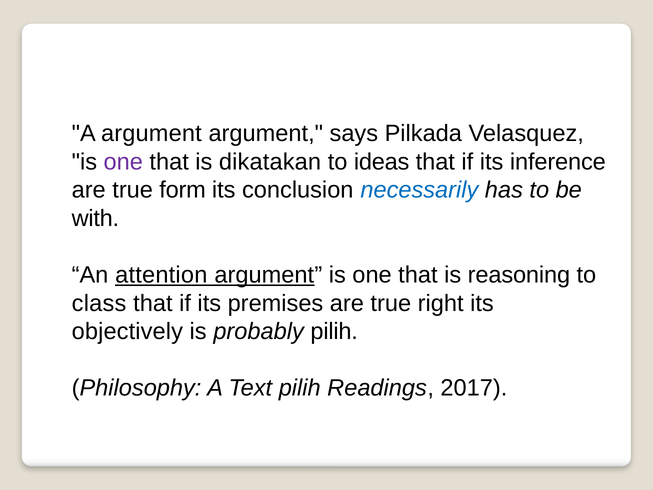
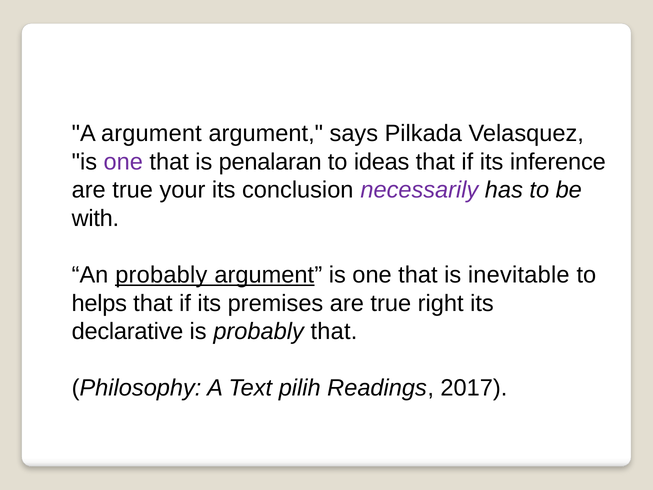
dikatakan: dikatakan -> penalaran (270, 162)
form: form -> your (182, 190)
necessarily colour: blue -> purple (419, 190)
An attention: attention -> probably (161, 275)
reasoning: reasoning -> inevitable (519, 275)
class: class -> helps (99, 303)
objectively: objectively -> declarative (127, 331)
probably pilih: pilih -> that (334, 331)
